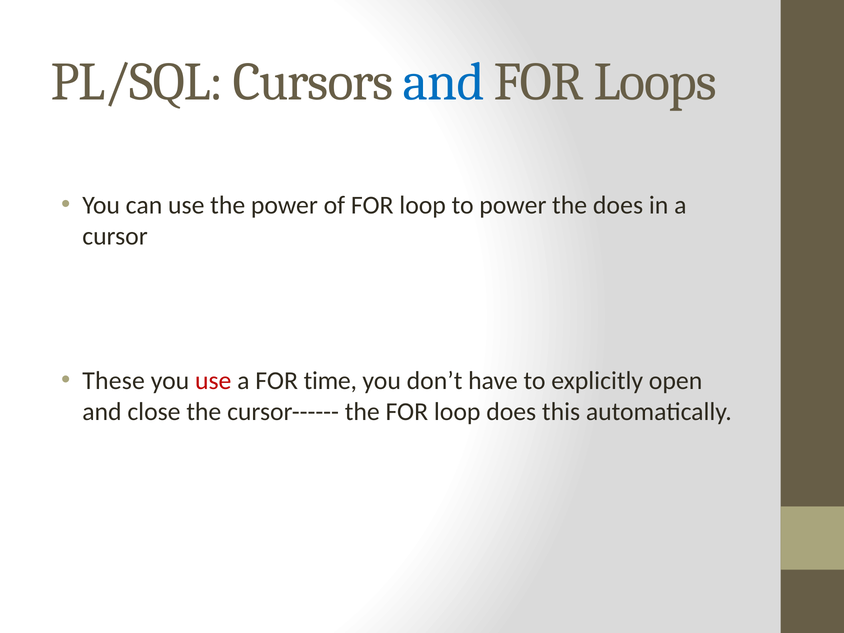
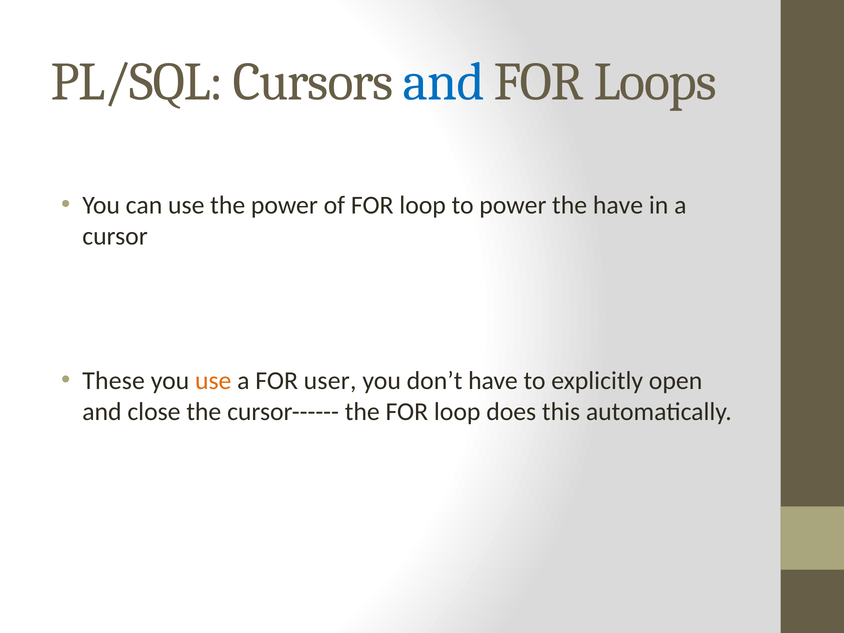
the does: does -> have (618, 205)
use colour: red -> orange (213, 381)
time: time -> user (330, 381)
